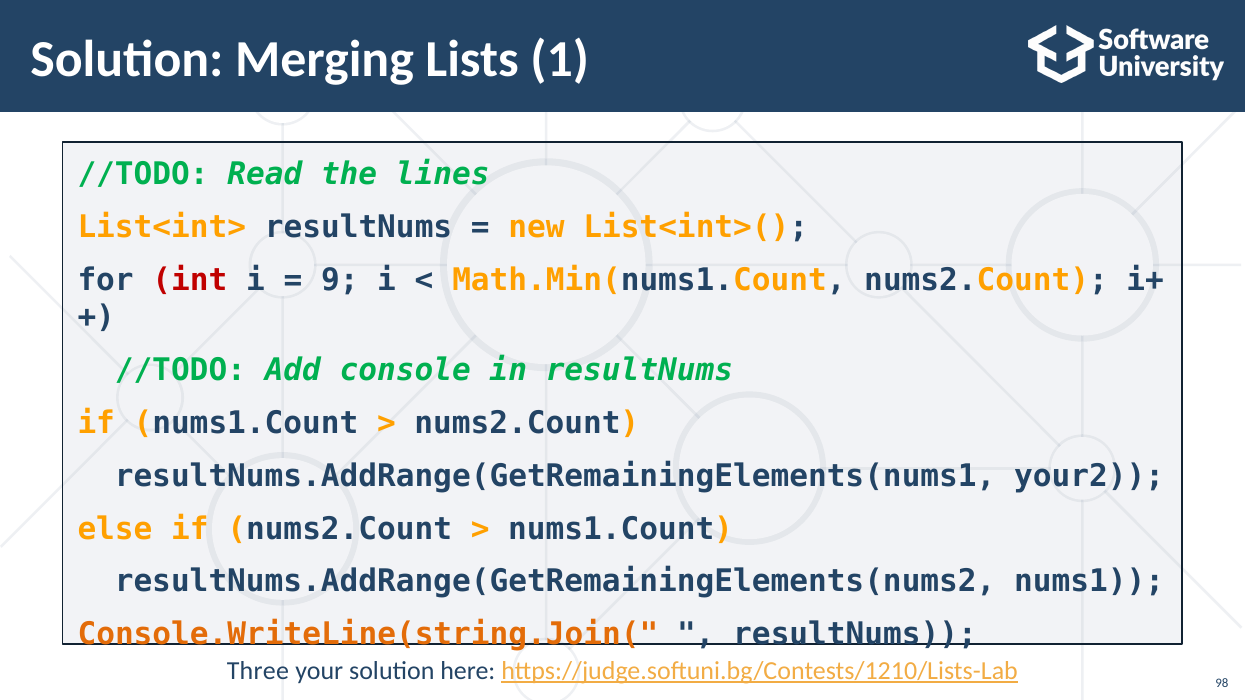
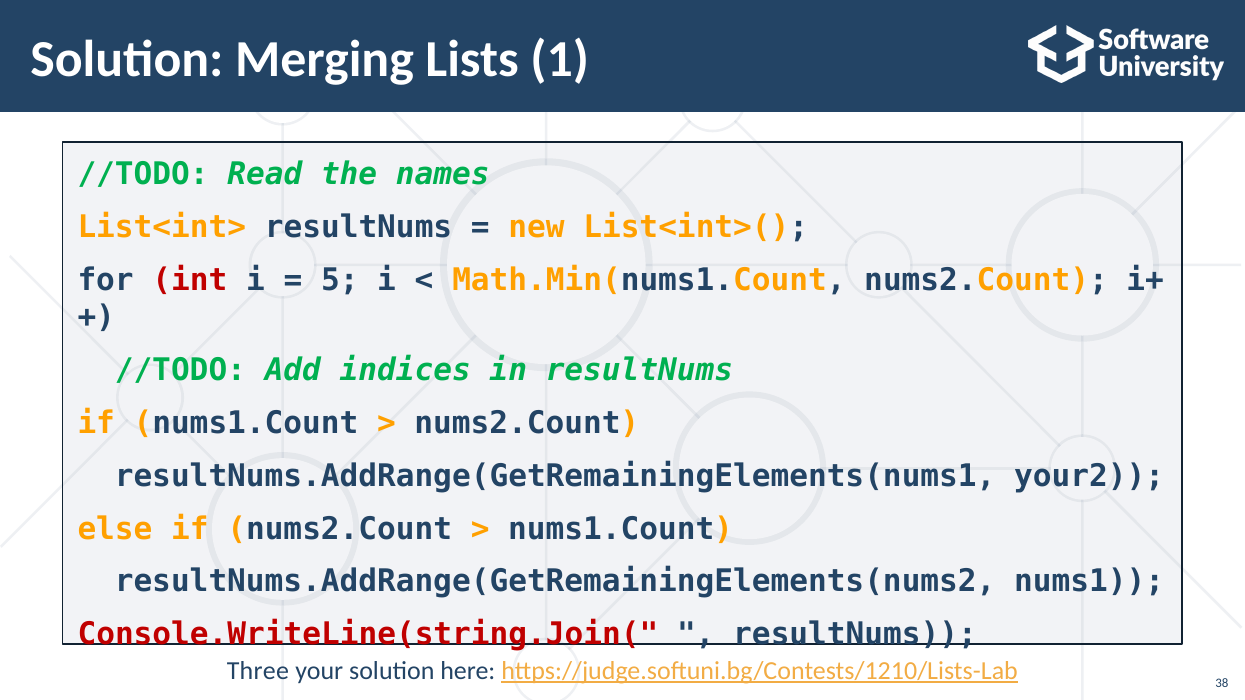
lines: lines -> names (443, 174)
9: 9 -> 5 (340, 280)
console: console -> indices (405, 370)
Console.WriteLine(string.Join( colour: orange -> red (368, 635)
98: 98 -> 38 (1222, 683)
